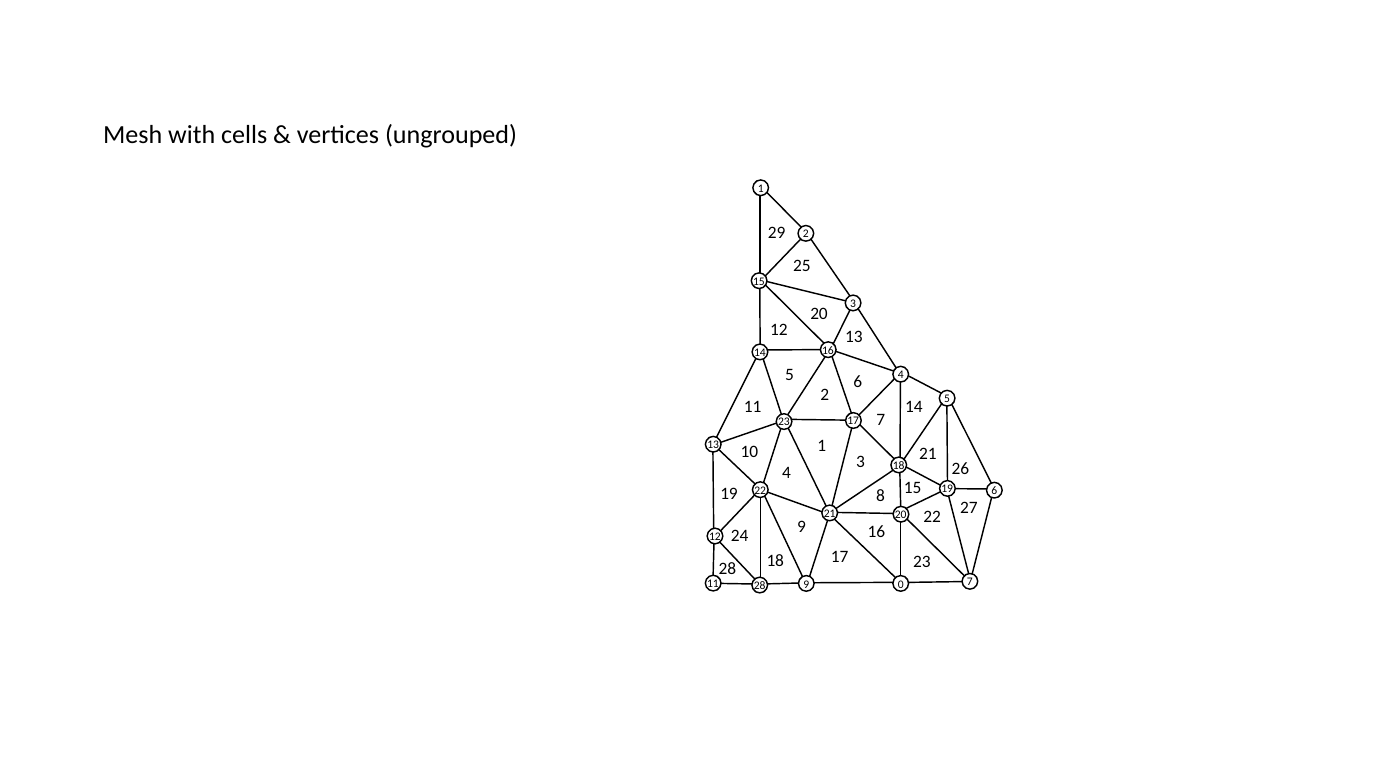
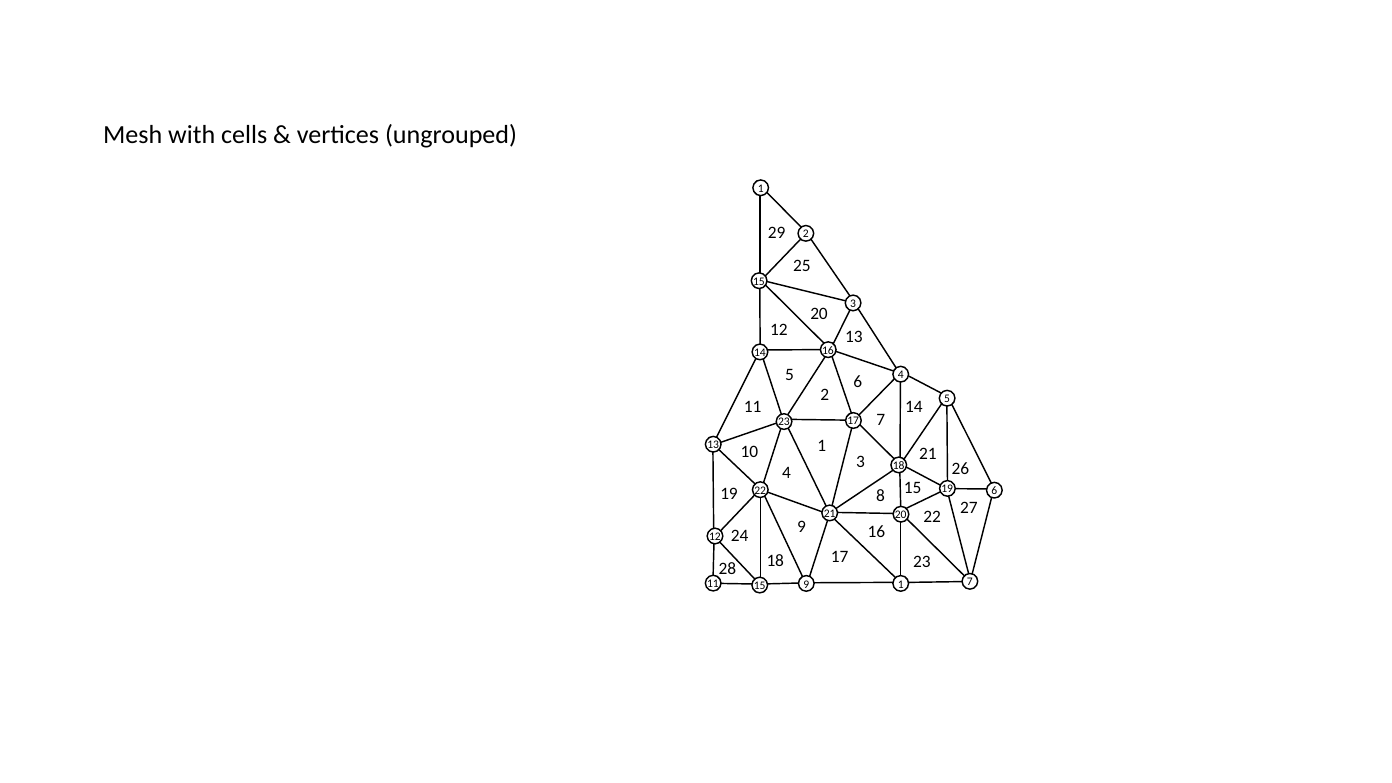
11 28: 28 -> 15 (760, 586)
9 0: 0 -> 1 (901, 584)
